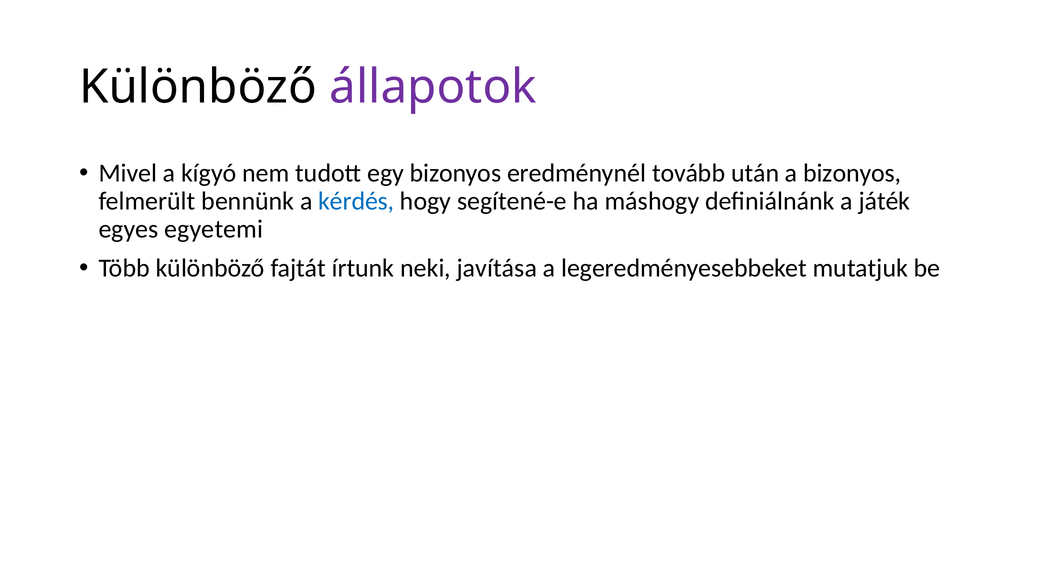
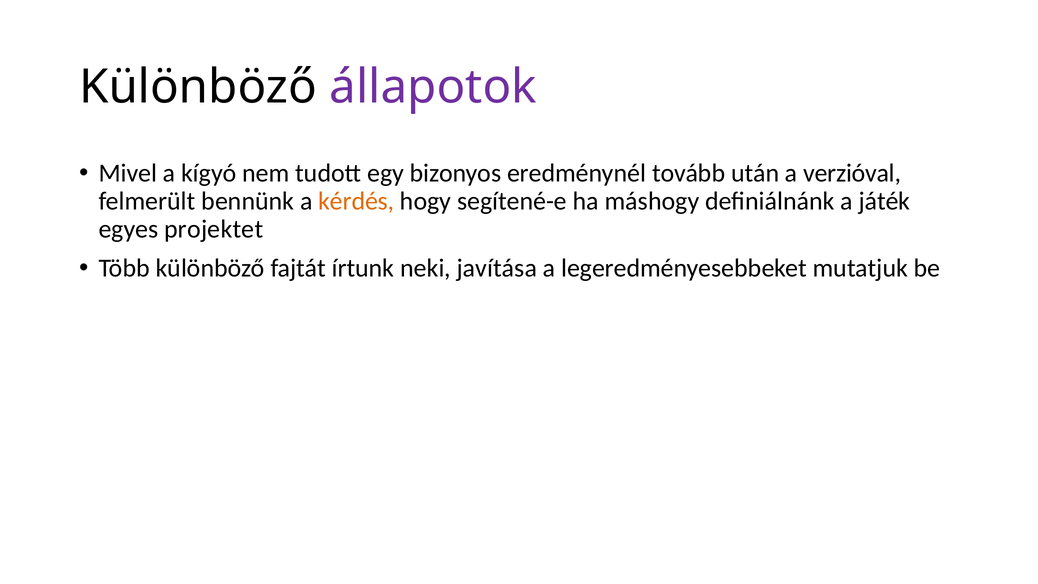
a bizonyos: bizonyos -> verzióval (852, 173)
kérdés colour: blue -> orange (356, 201)
egyetemi: egyetemi -> projektet (214, 229)
